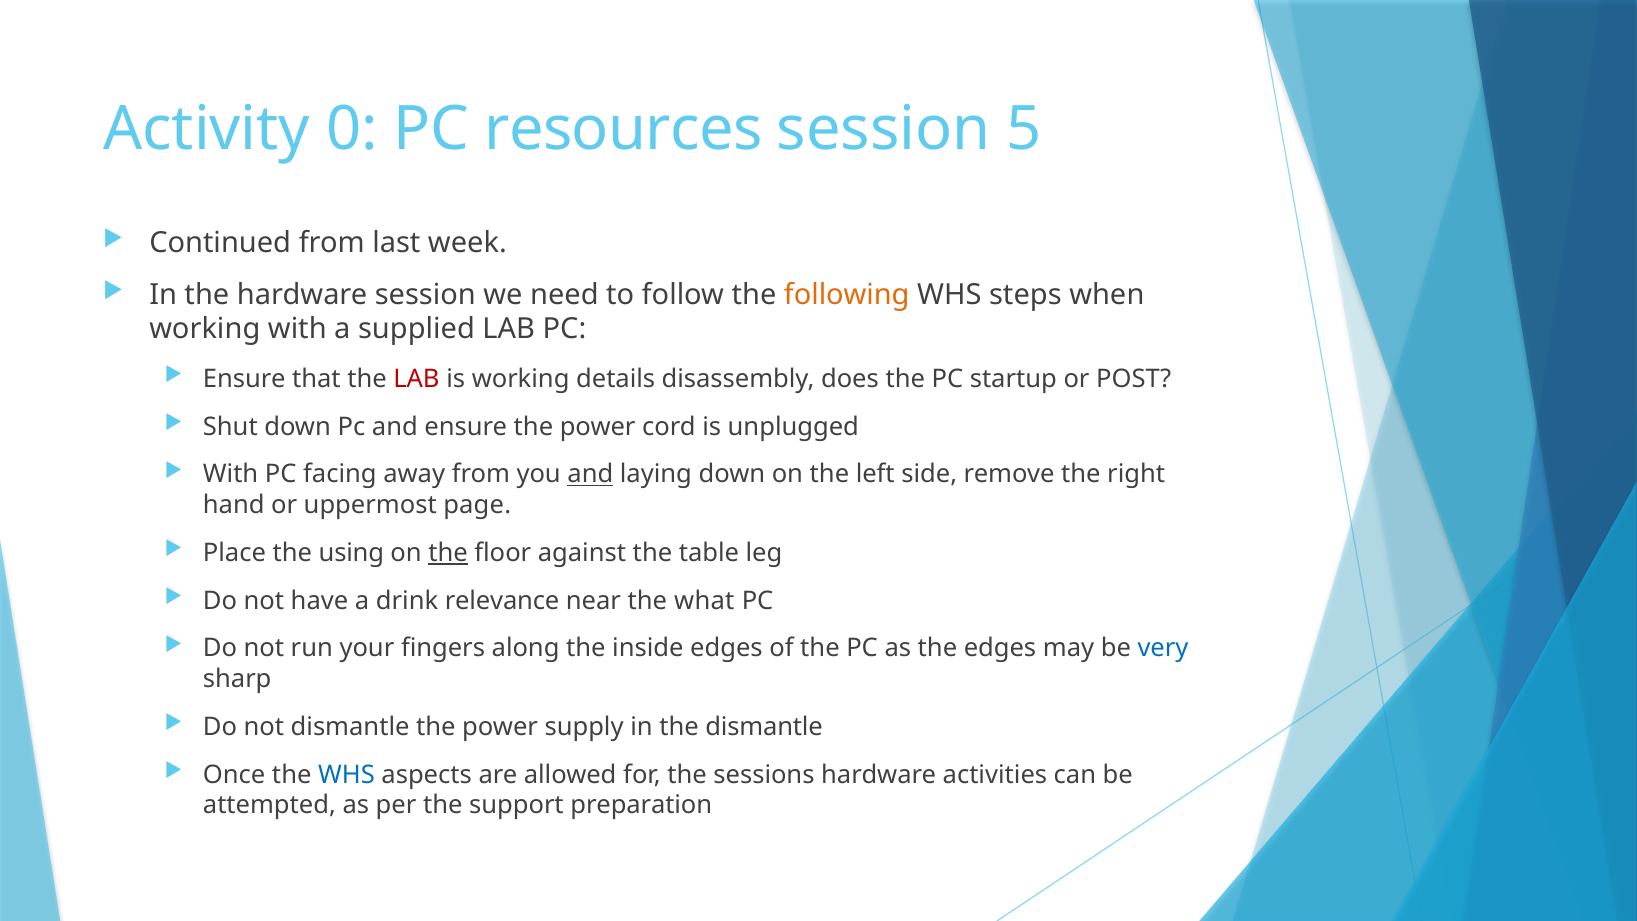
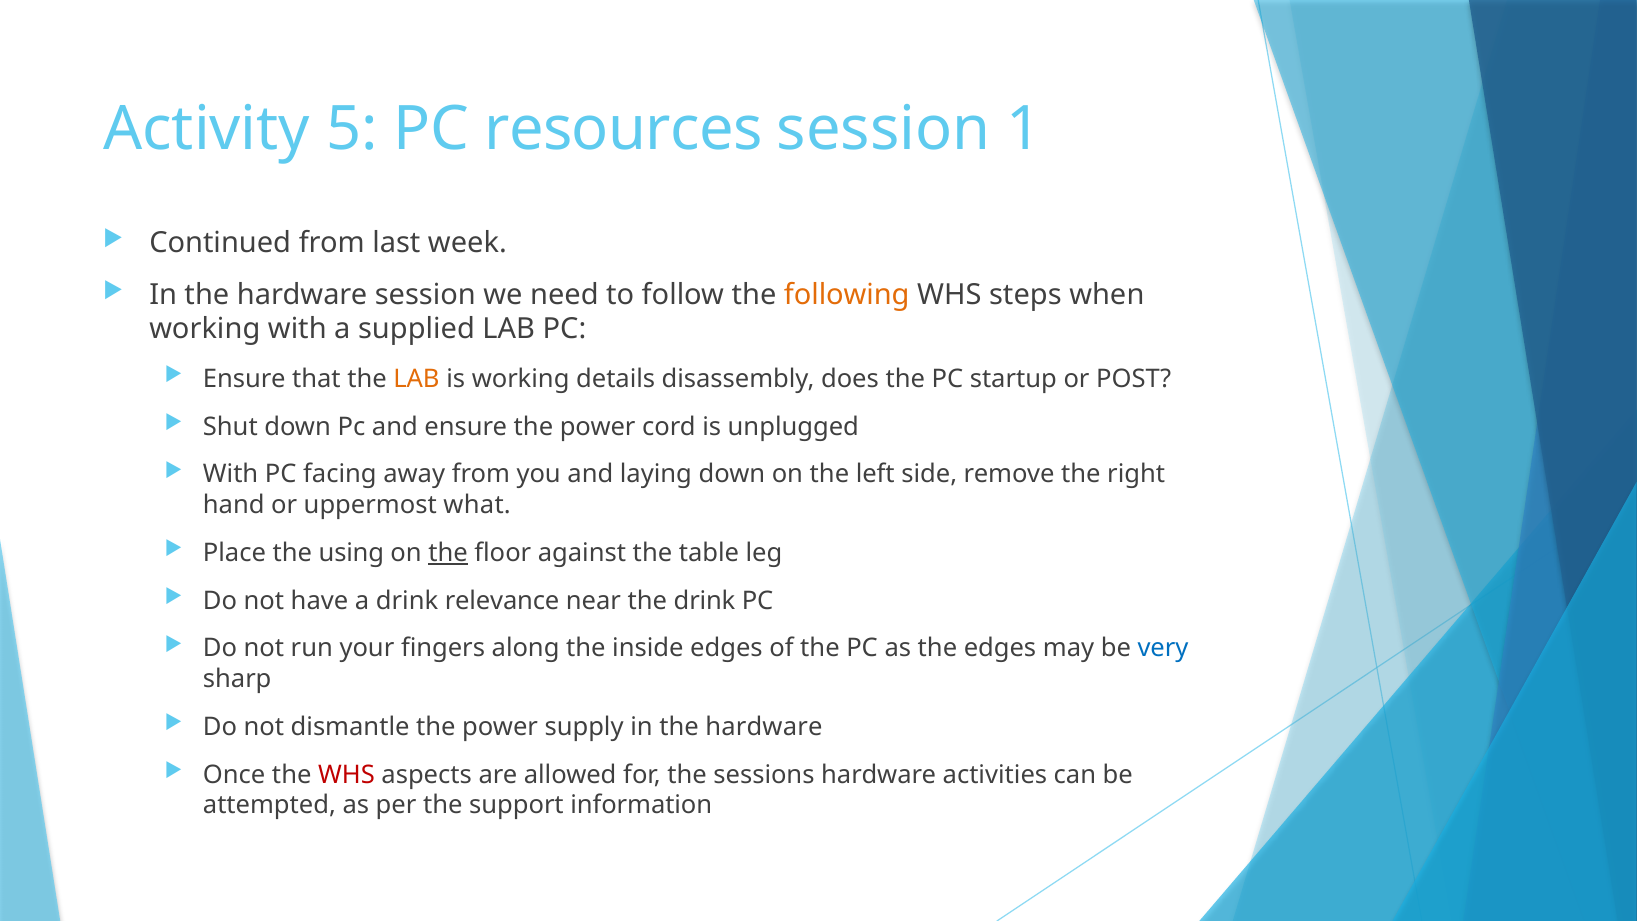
0: 0 -> 5 (352, 129)
5: 5 -> 1 (1024, 129)
LAB colour: red -> orange (416, 379)
and underline: present -> none (590, 474)
page: page -> what (477, 505)
the what: what -> drink (705, 601)
supply in the dismantle: dismantle -> hardware (764, 727)
WHS colour: blue -> red (346, 775)
preparation: preparation -> information (641, 805)
